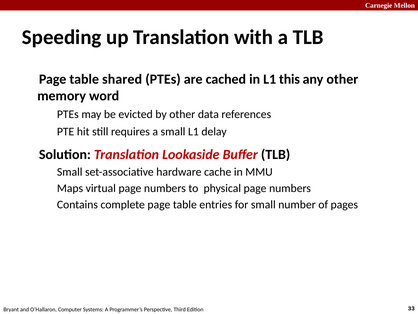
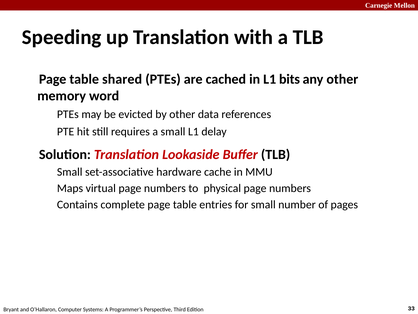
this: this -> bits (289, 79)
